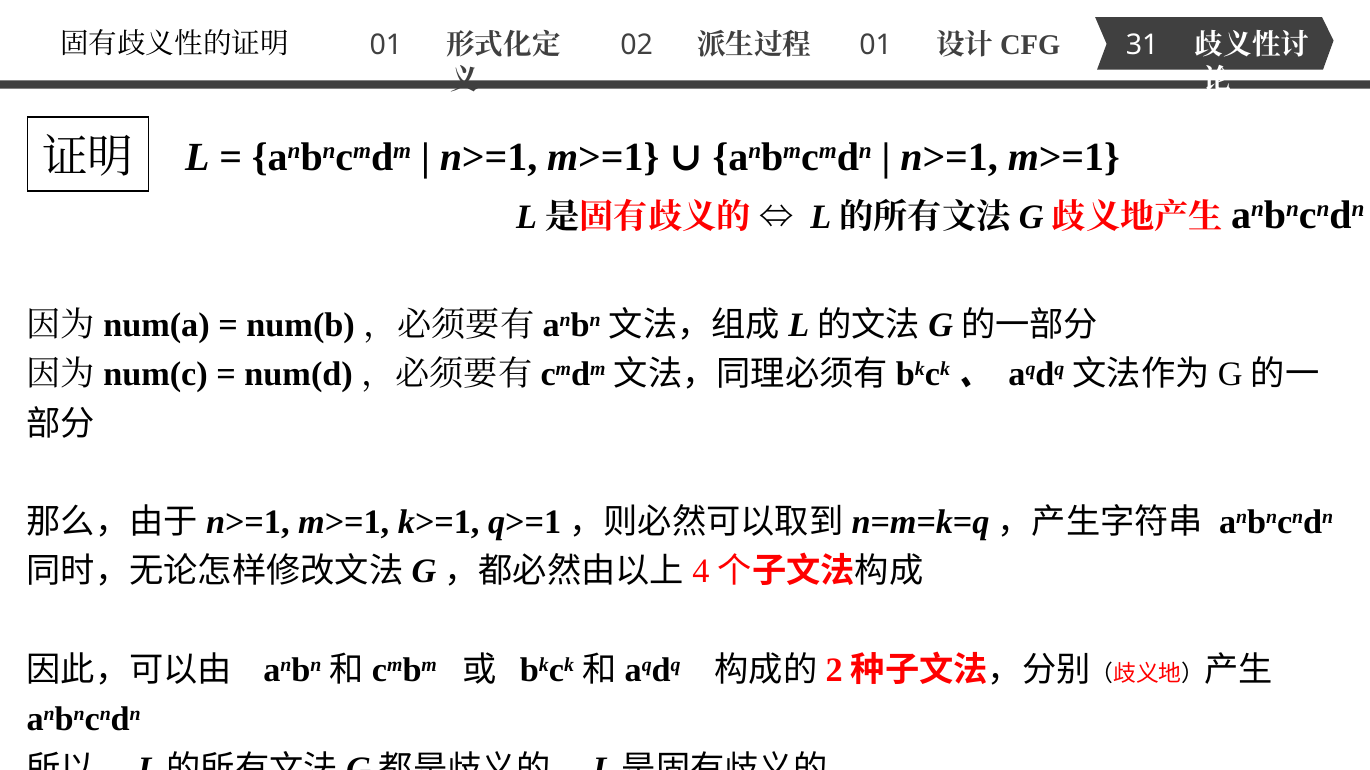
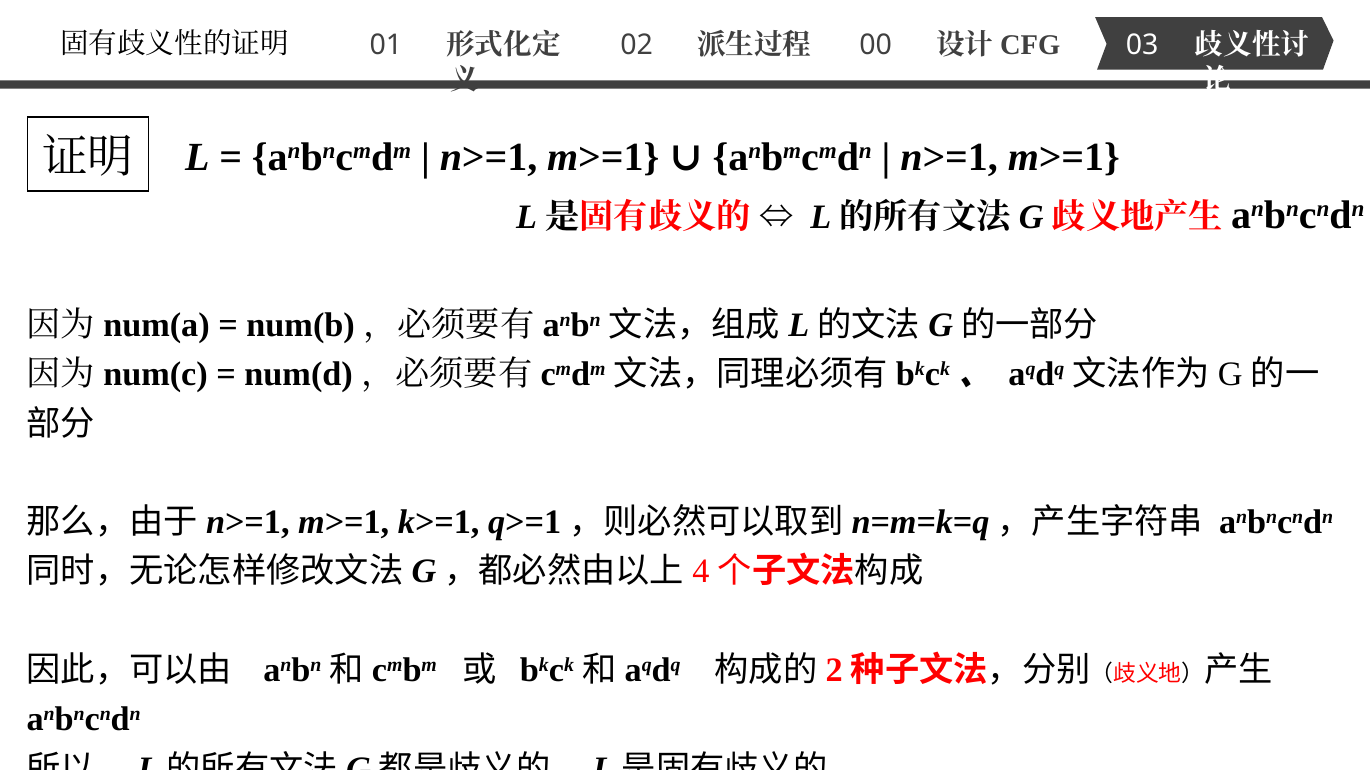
01: 01 -> 00 (876, 45)
31: 31 -> 03 (1142, 45)
